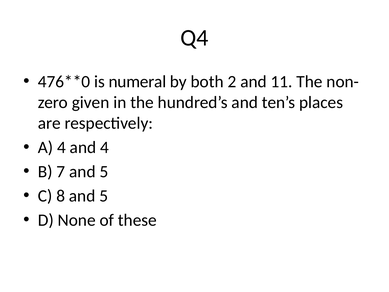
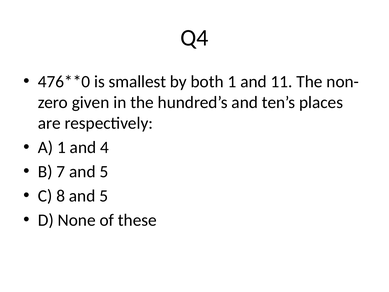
numeral: numeral -> smallest (137, 82)
both 2: 2 -> 1 (232, 82)
A 4: 4 -> 1 (61, 147)
